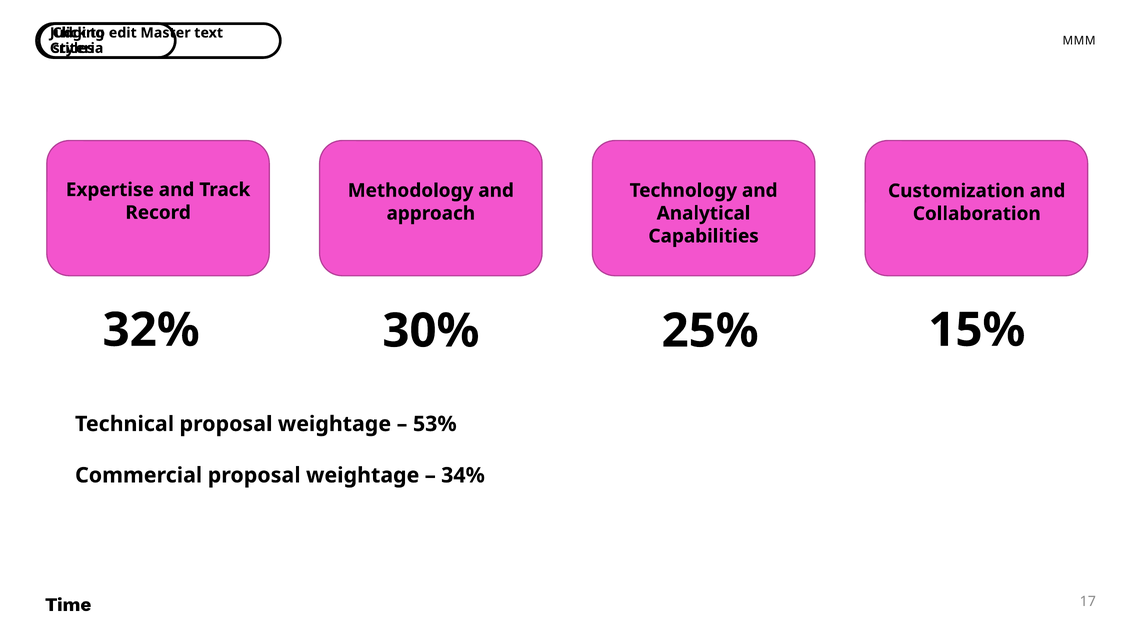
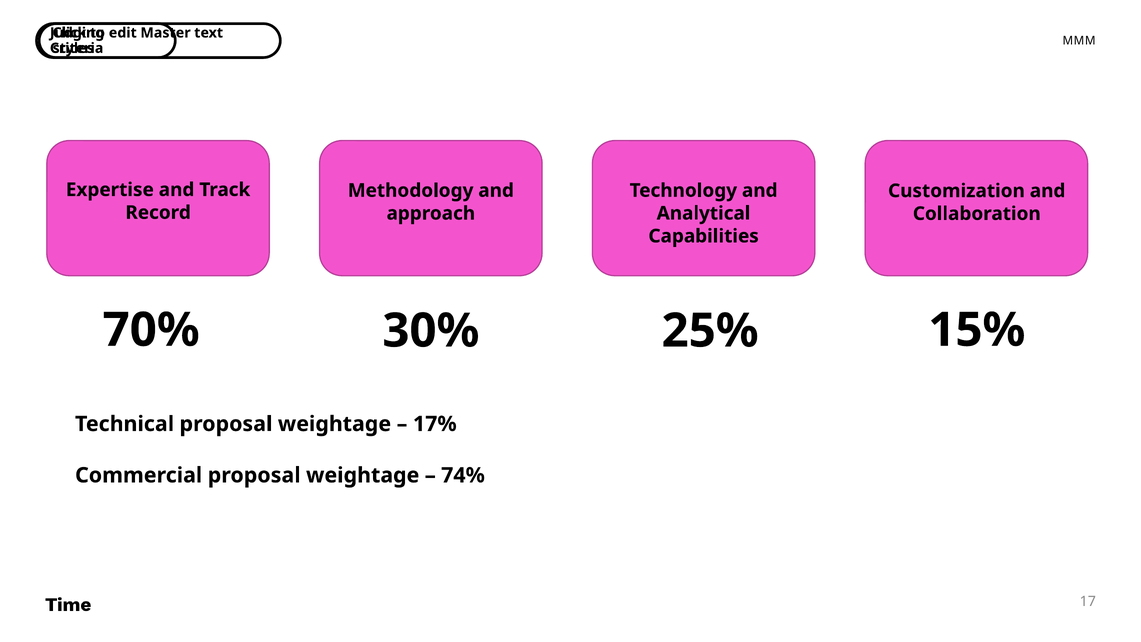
32%: 32% -> 70% (151, 330)
53%: 53% -> 17% (435, 424)
34%: 34% -> 74% (463, 475)
